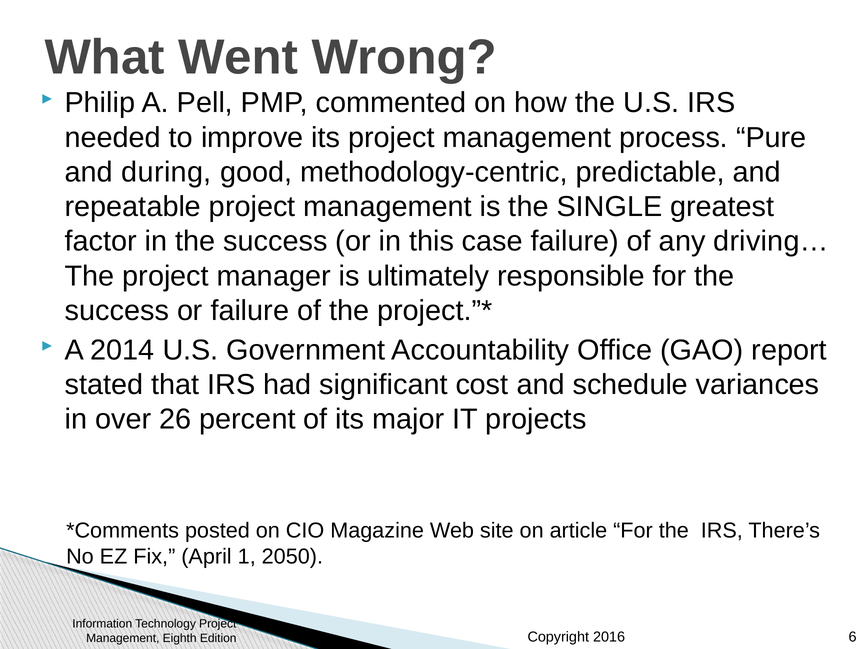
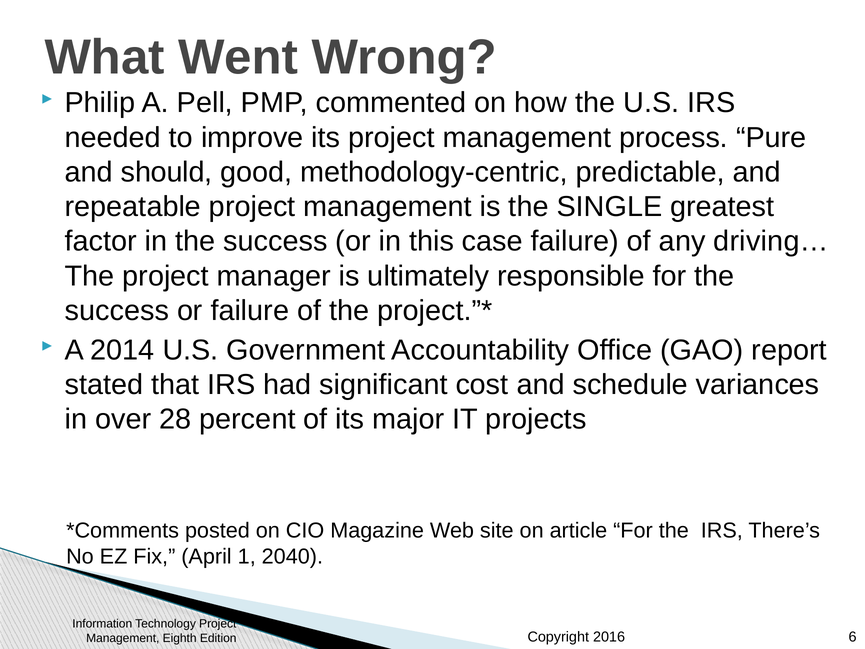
during: during -> should (167, 172)
26: 26 -> 28 (175, 419)
2050: 2050 -> 2040 (292, 556)
